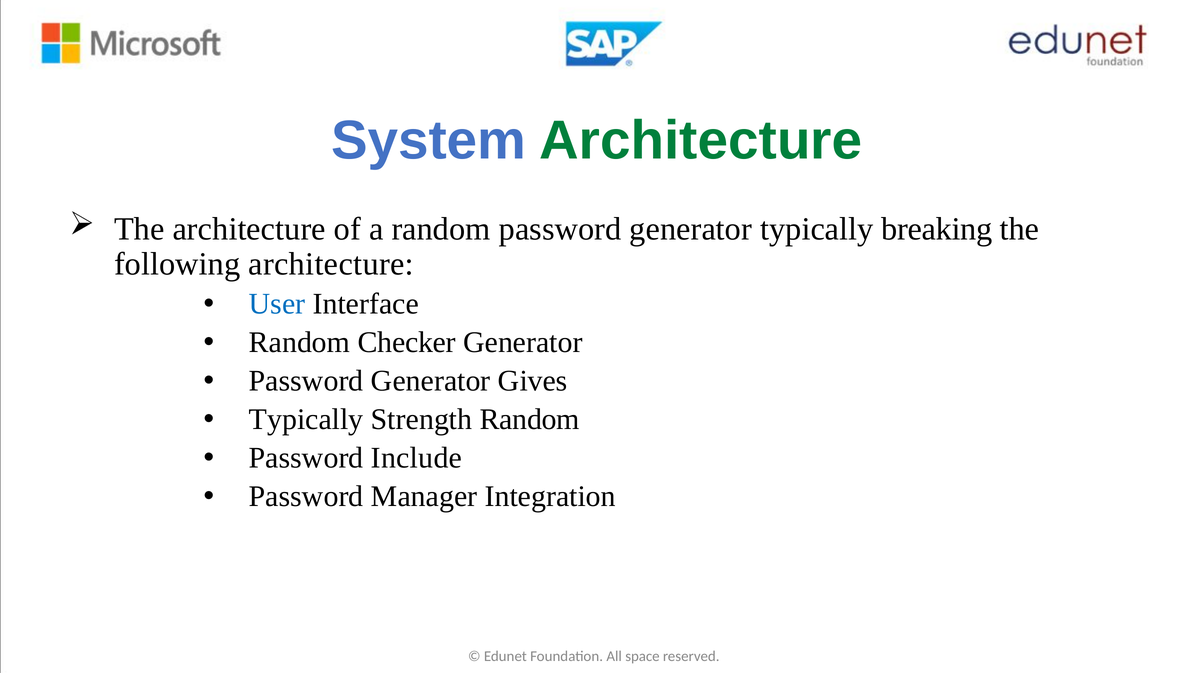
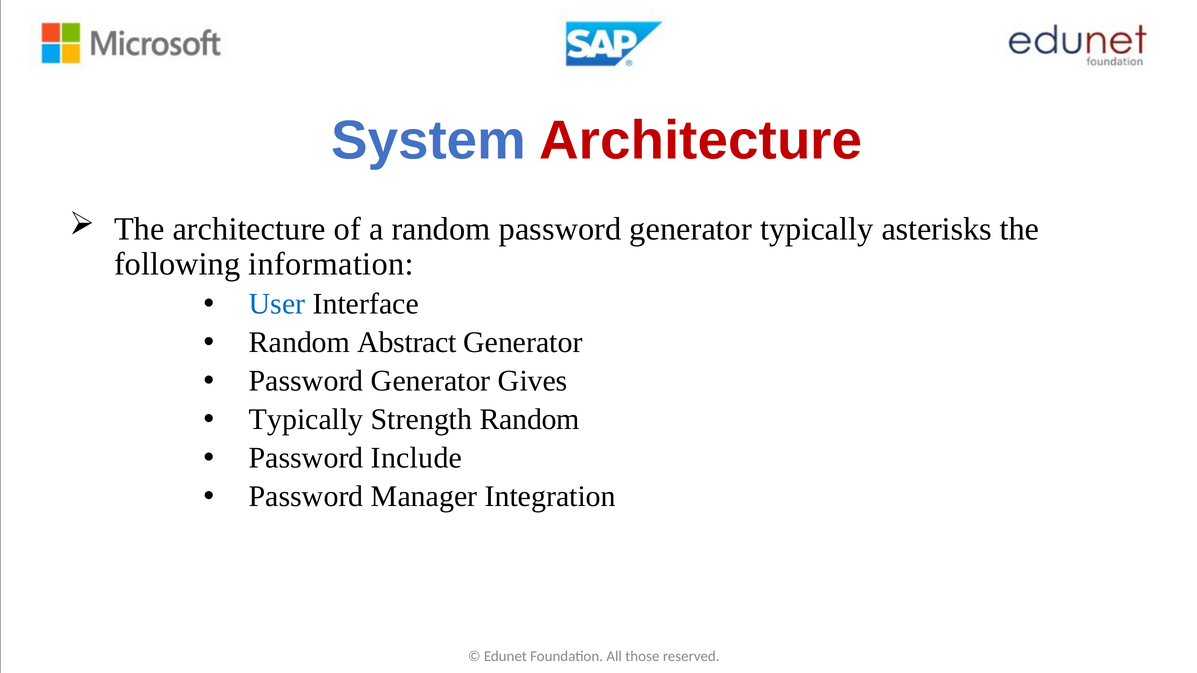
Architecture colour: green -> red (701, 141)
breaking: breaking -> asterisks (937, 229)
following architecture: architecture -> information (331, 264)
Checker: Checker -> Abstract (407, 343)
space: space -> those (642, 656)
